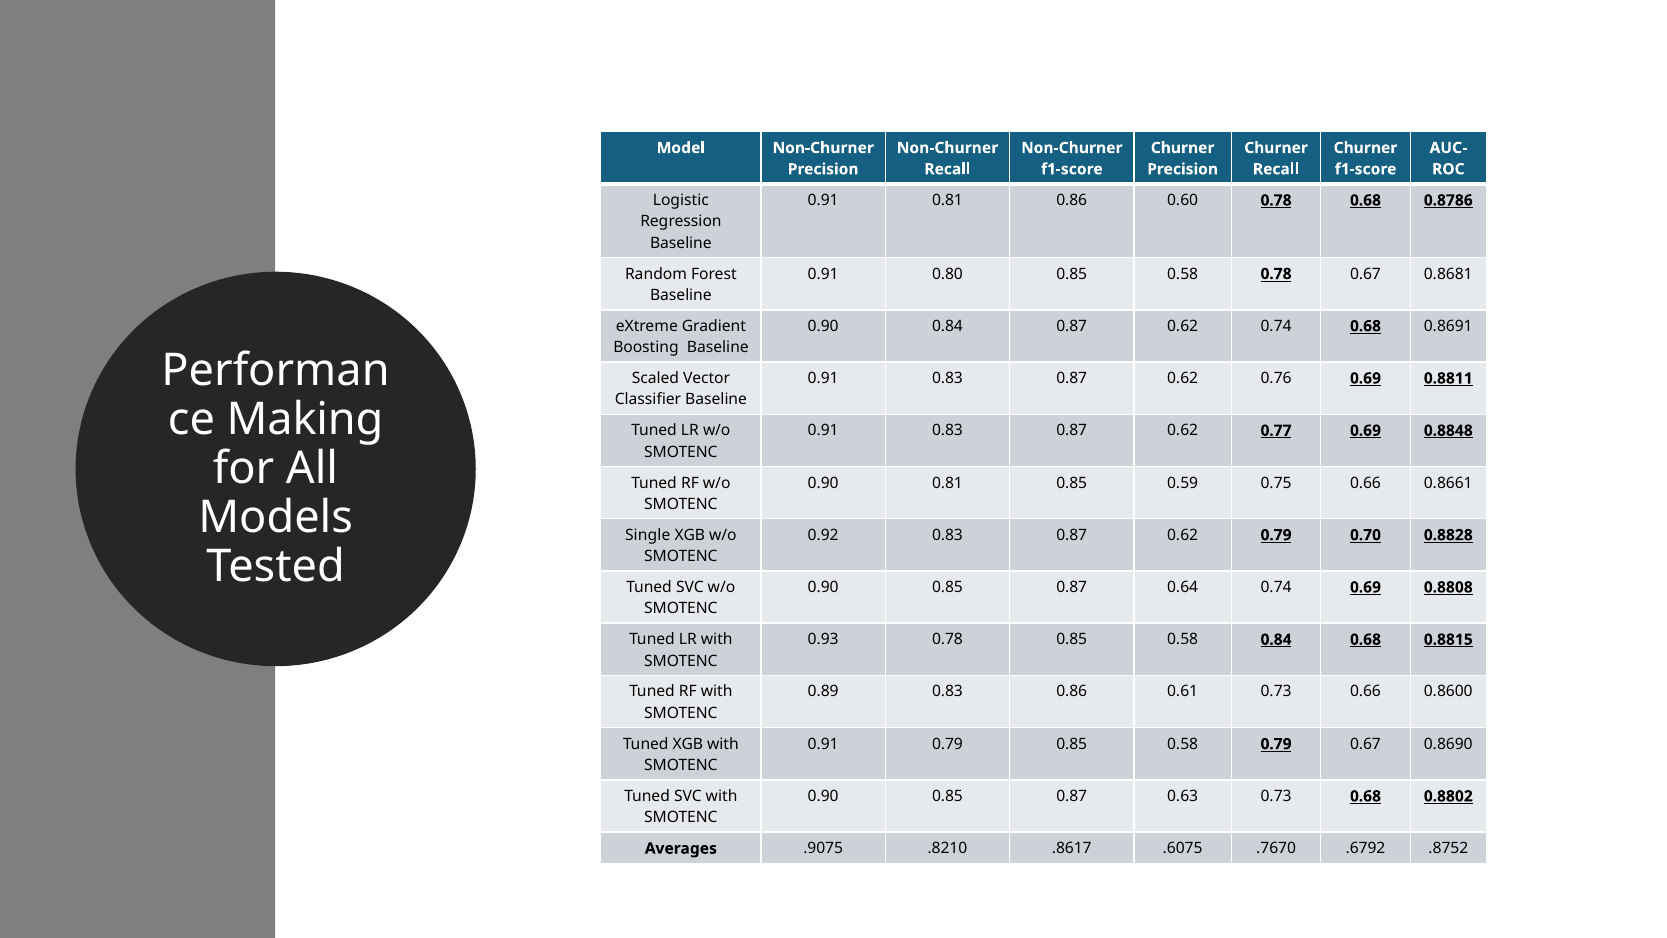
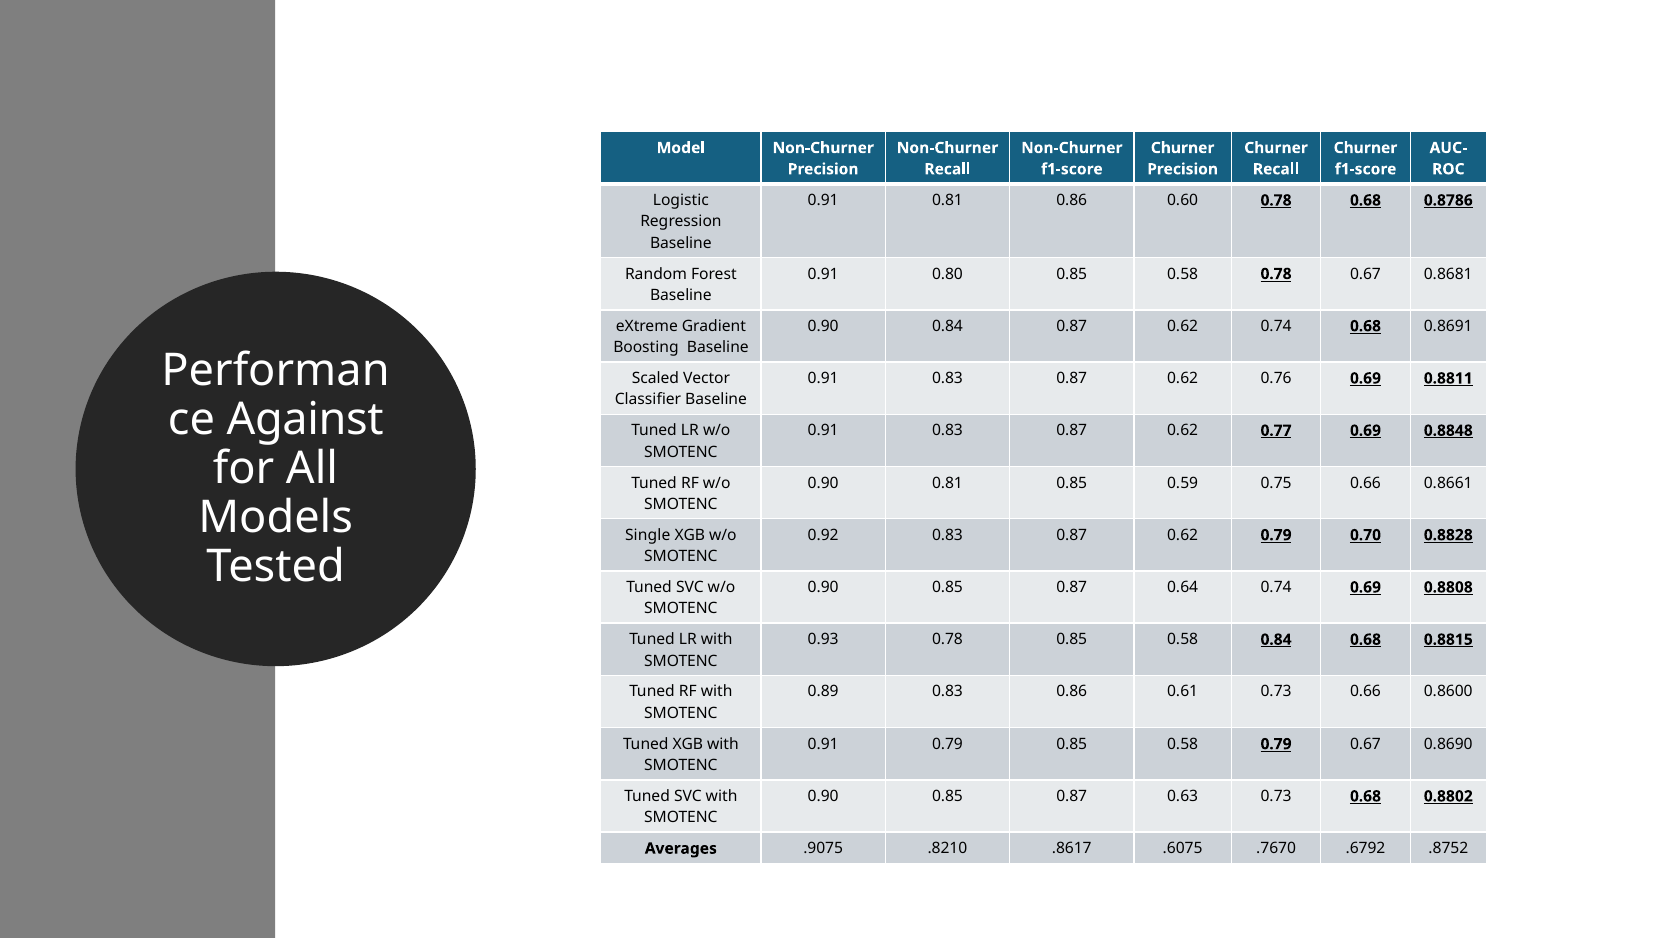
Making: Making -> Against (305, 420)
